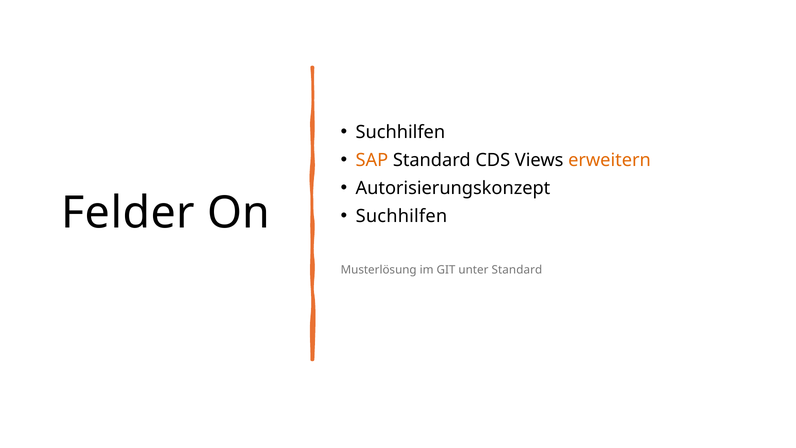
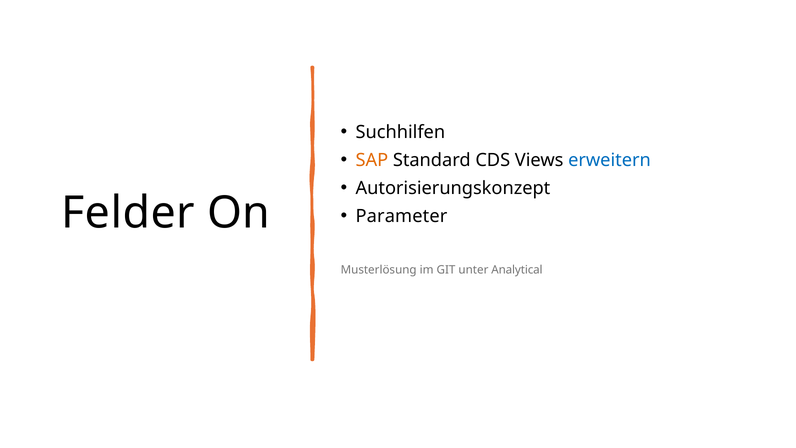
erweitern colour: orange -> blue (609, 160)
Suchhilfen: Suchhilfen -> Parameter (401, 216)
unter Standard: Standard -> Analytical (517, 270)
